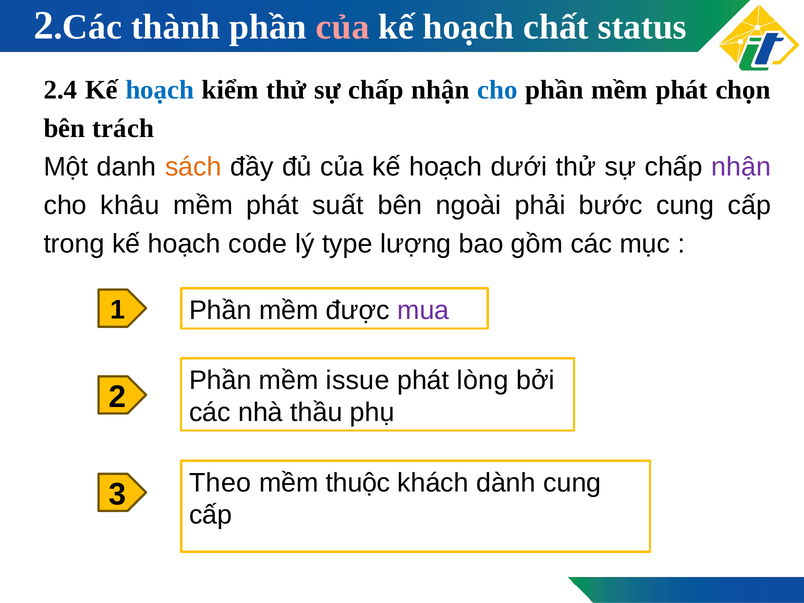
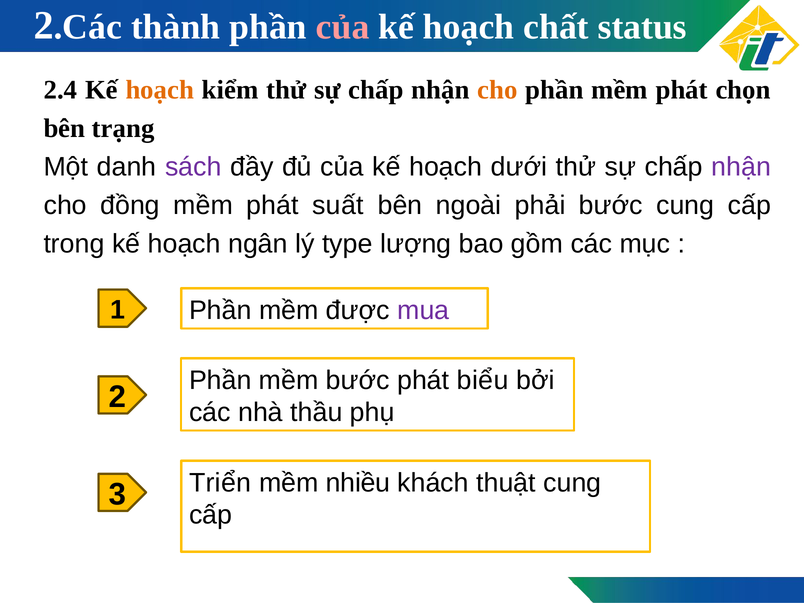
hoạch colour: blue -> orange (160, 90)
cho colour: blue -> orange (497, 90)
trách: trách -> trạng (123, 128)
sách colour: orange -> purple (193, 167)
khâu: khâu -> đồng (130, 206)
code: code -> ngân (258, 244)
mềm issue: issue -> bước (358, 380)
lòng: lòng -> biểu (483, 380)
Theo: Theo -> Triển (220, 483)
thuộc: thuộc -> nhiều (358, 483)
dành: dành -> thuật (506, 483)
